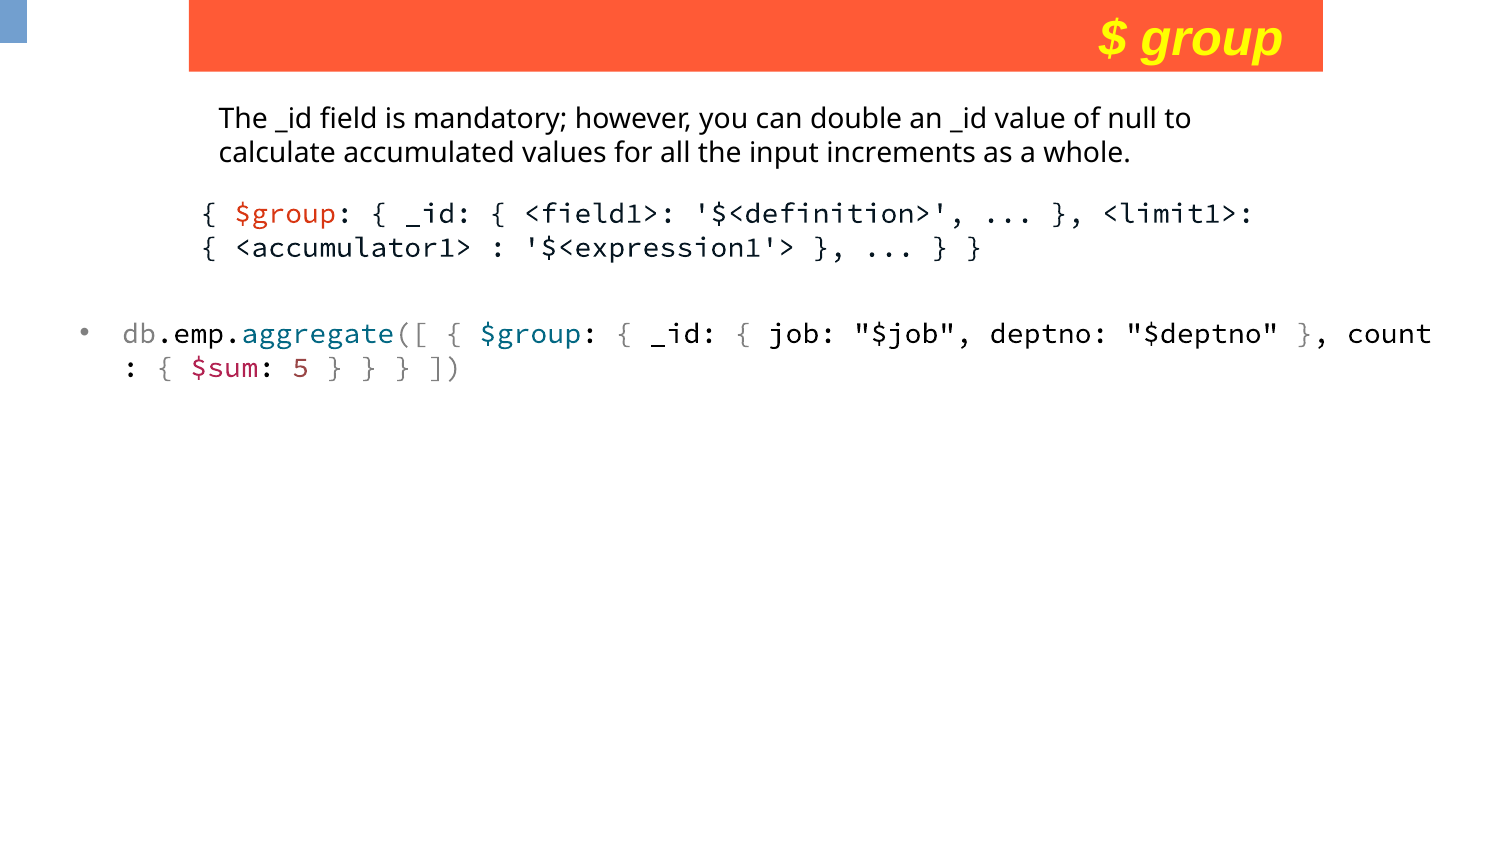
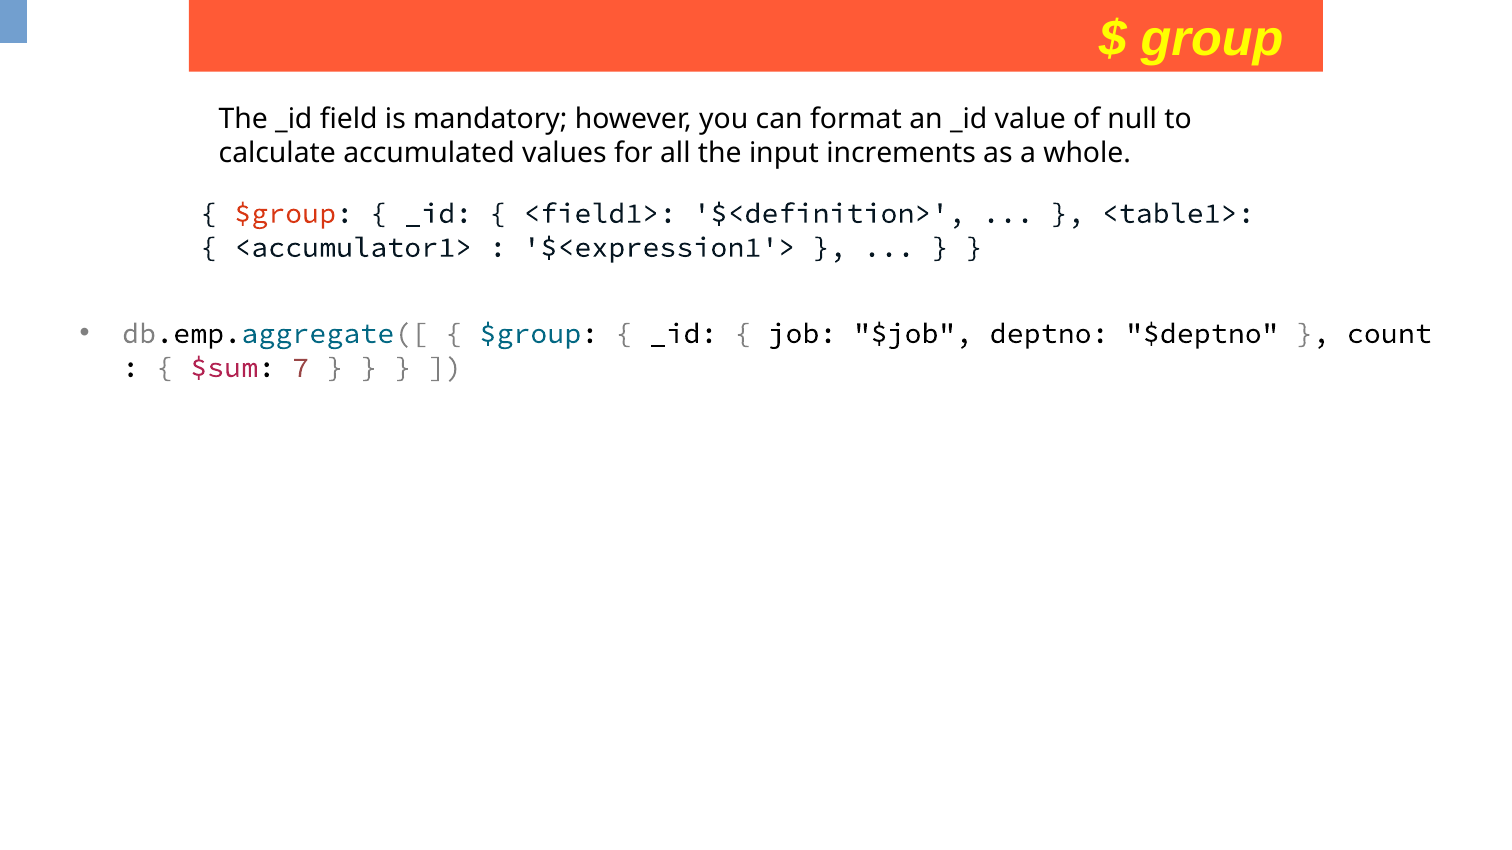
double: double -> format (856, 119)
<limit1>: <limit1> -> <table1> (1178, 214)
5: 5 -> 7 (301, 368)
